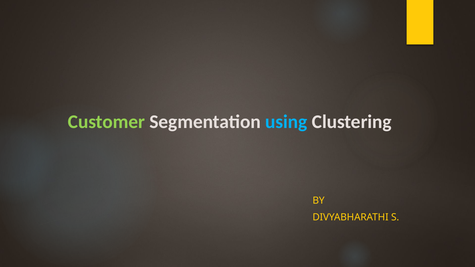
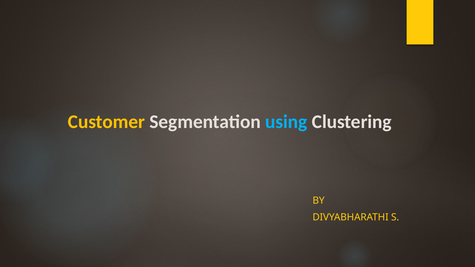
Customer colour: light green -> yellow (106, 122)
